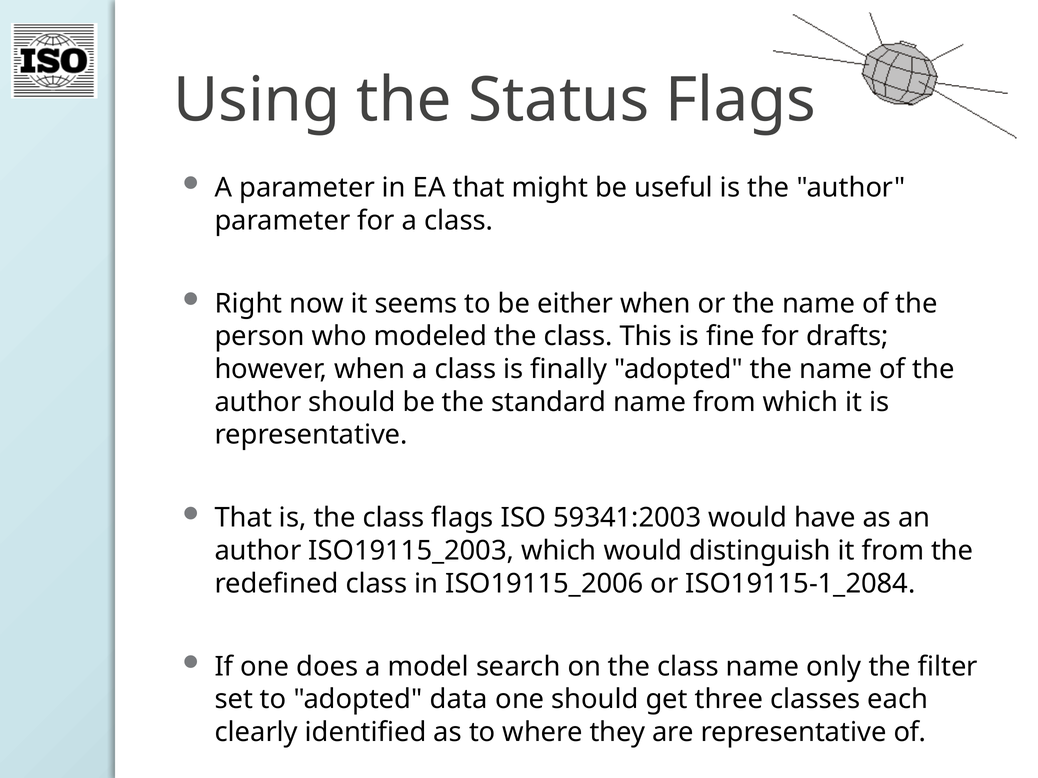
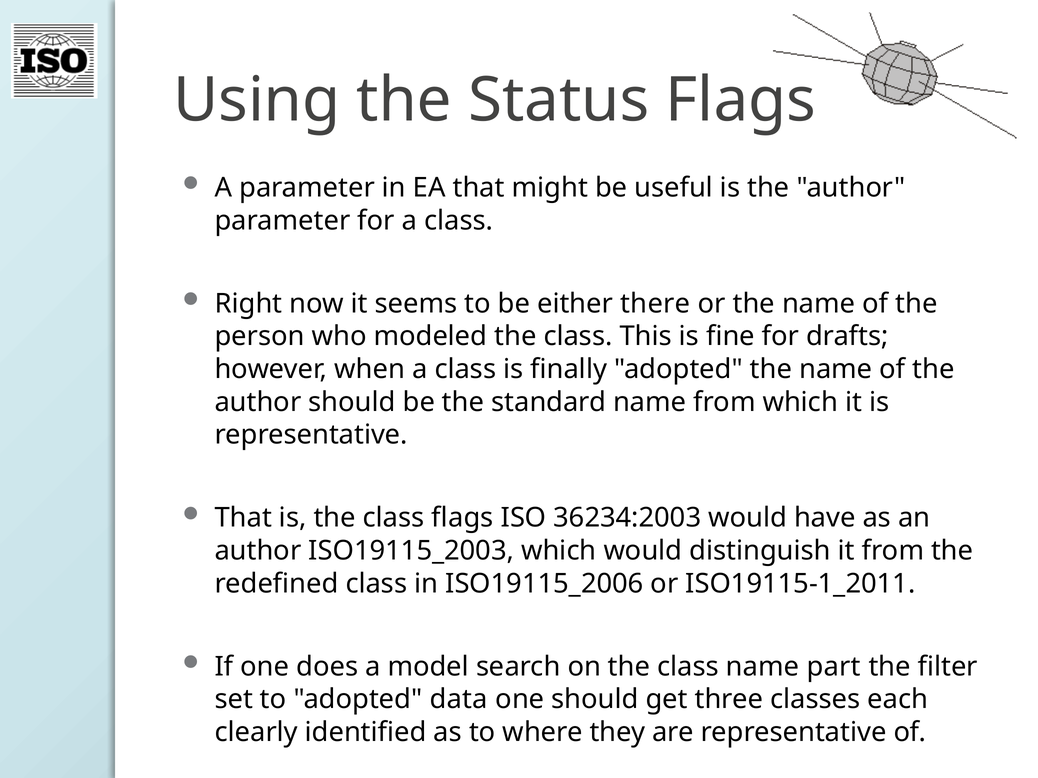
either when: when -> there (655, 304)
59341:2003: 59341:2003 -> 36234:2003 (627, 518)
ISO19115-1_2084: ISO19115-1_2084 -> ISO19115-1_2011 (800, 584)
only: only -> part (834, 667)
